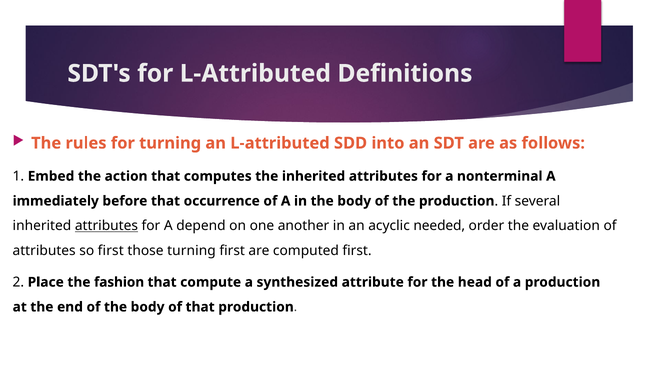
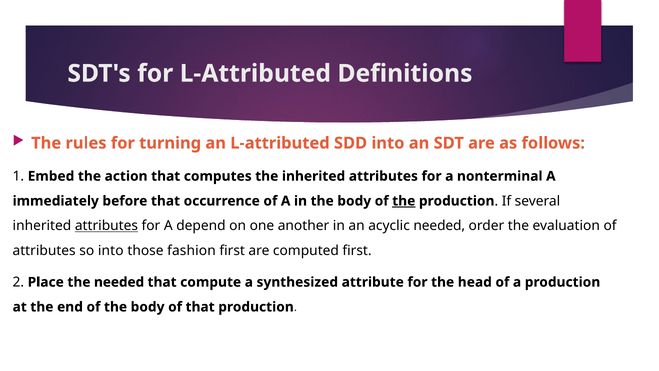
the underline: none -> present (404, 201)
so first: first -> into (111, 250)
those turning: turning -> fashion (191, 250)
the fashion: fashion -> needed (119, 282)
